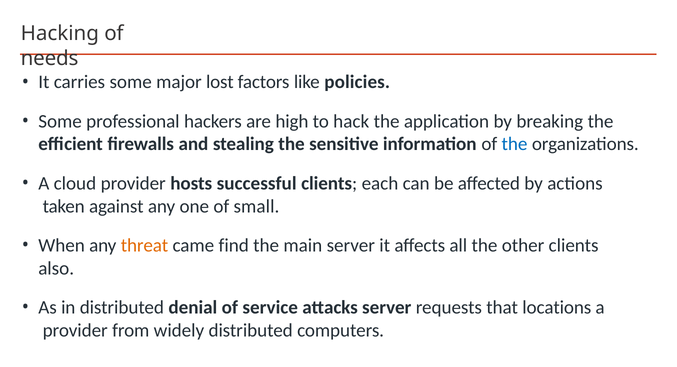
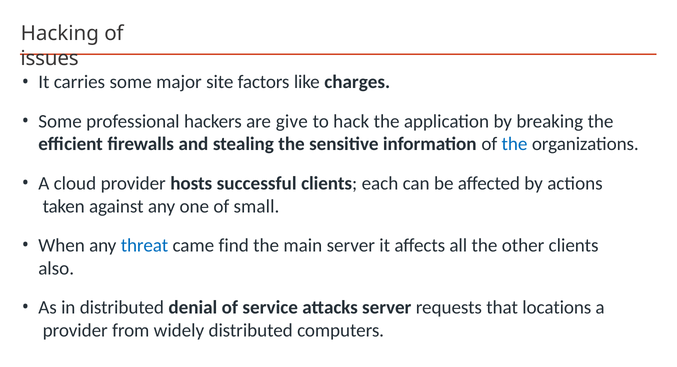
needs: needs -> issues (50, 58)
lost: lost -> site (220, 82)
policies: policies -> charges (357, 82)
high: high -> give (292, 121)
threat colour: orange -> blue (144, 246)
